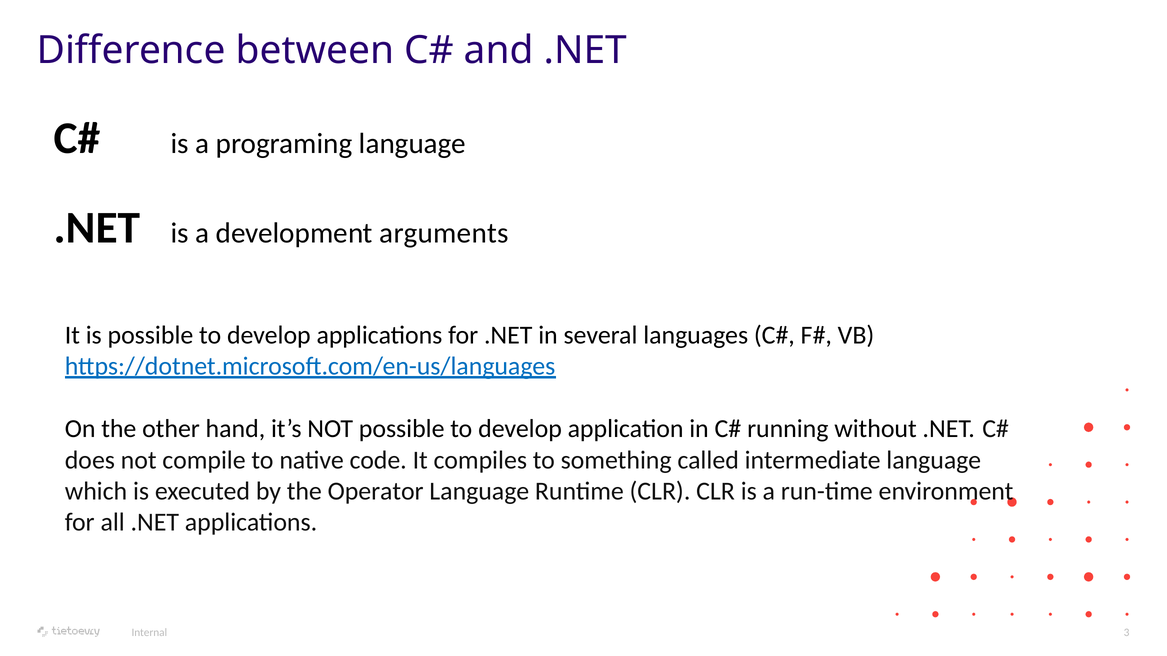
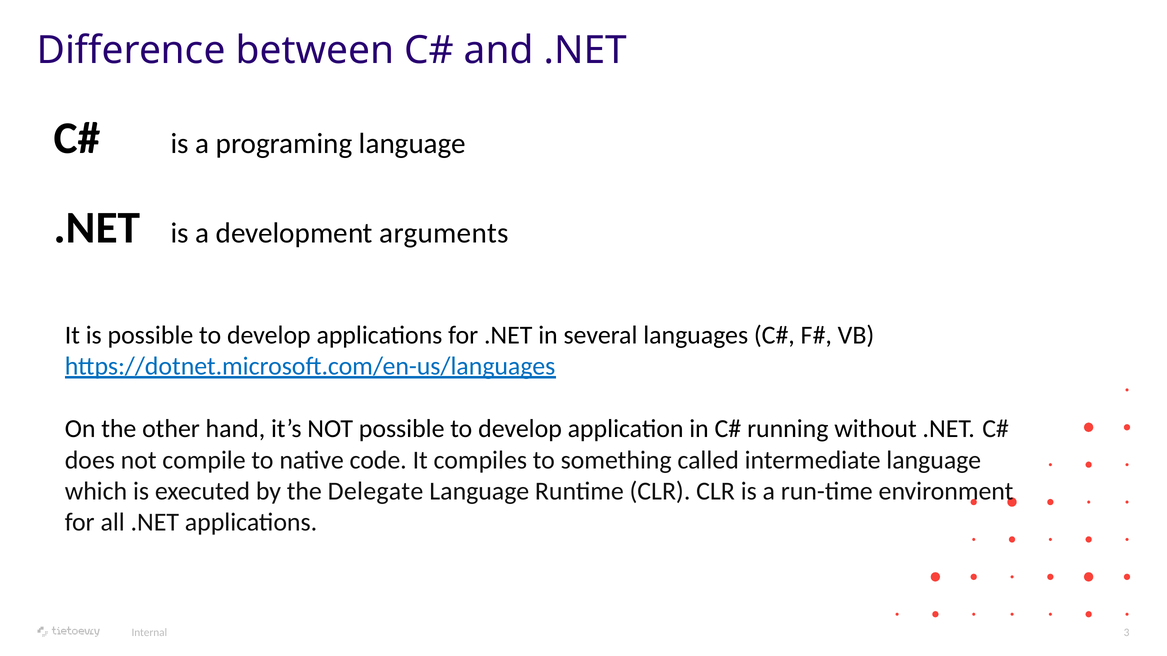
Operator: Operator -> Delegate (376, 491)
